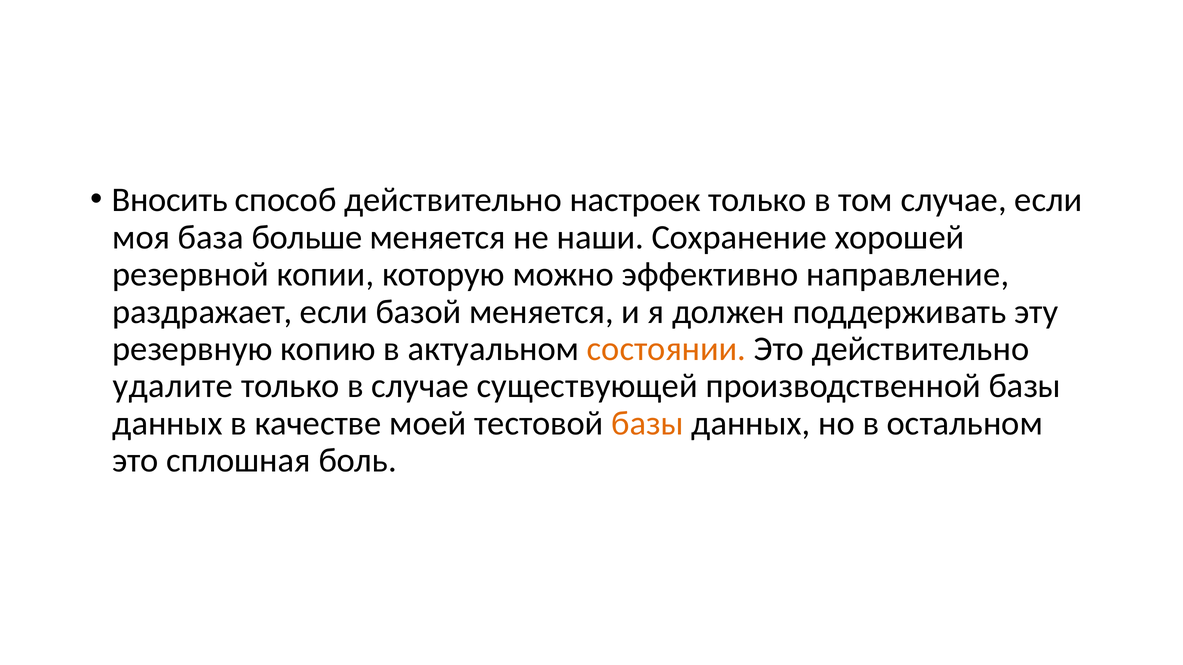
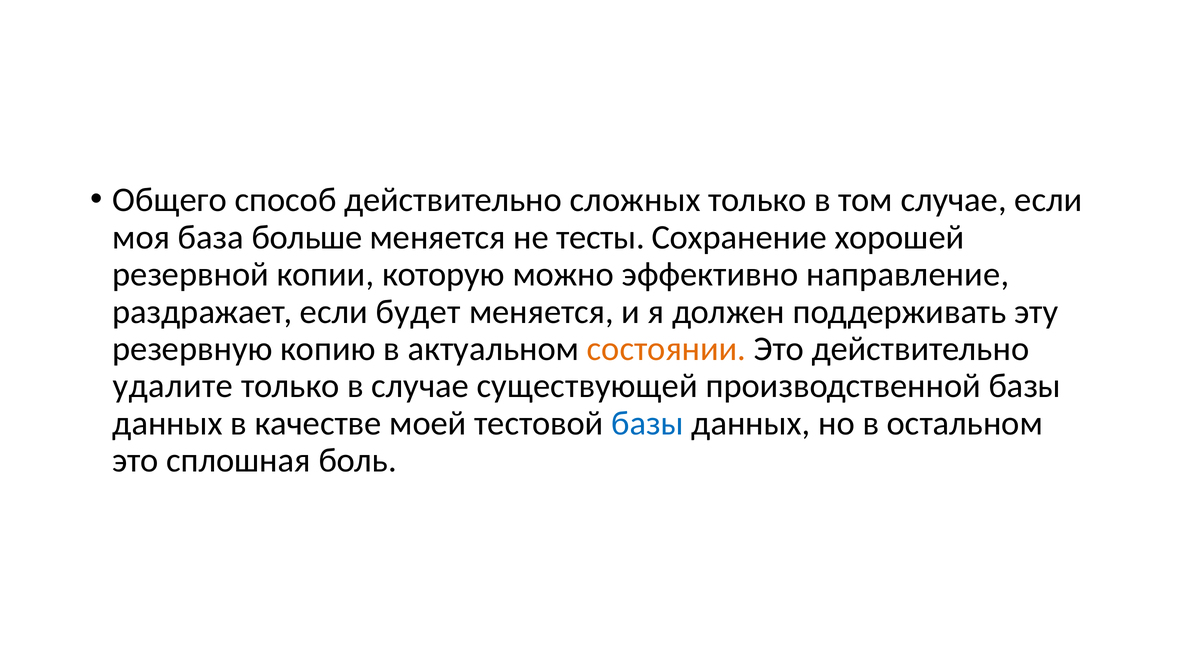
Вносить: Вносить -> Общего (170, 200)
настроек: настроек -> сложных (635, 200)
наши: наши -> тесты (601, 237)
базой: базой -> будет (418, 312)
базы colour: orange -> blue (648, 424)
